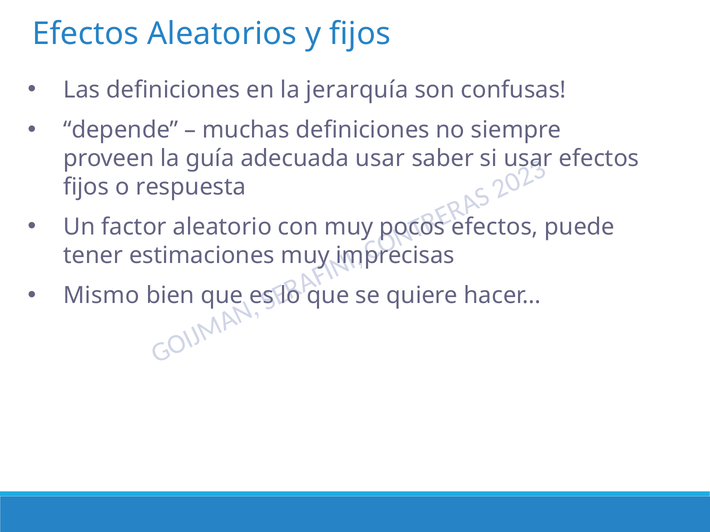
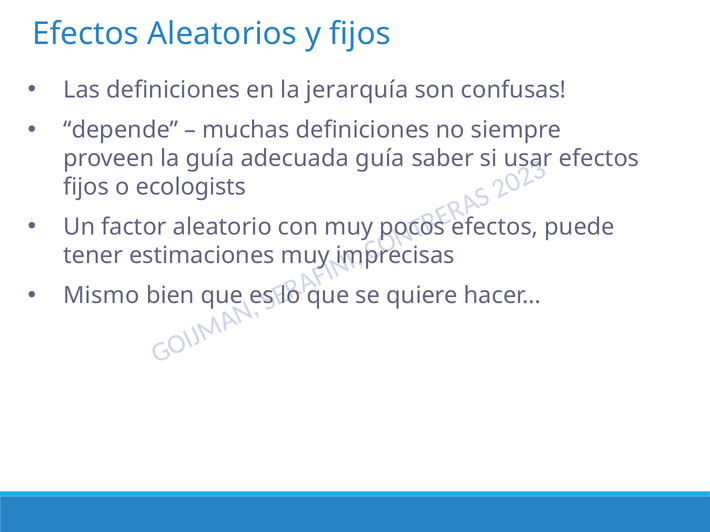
adecuada usar: usar -> guía (380, 159)
respuesta: respuesta -> ecologists (191, 187)
